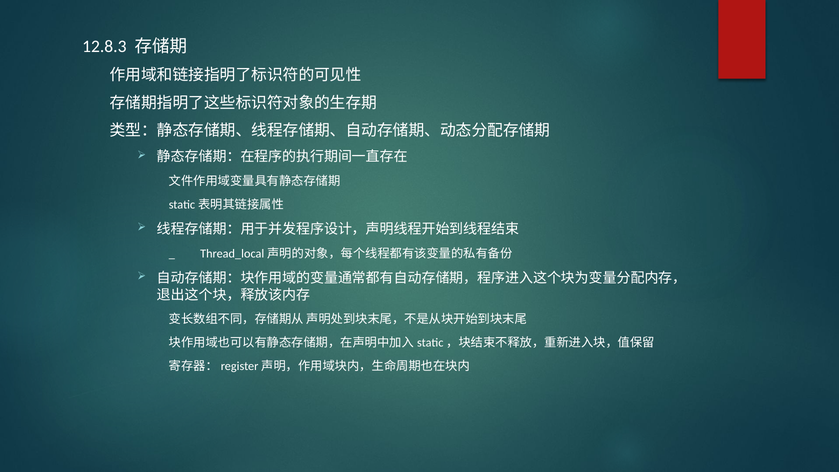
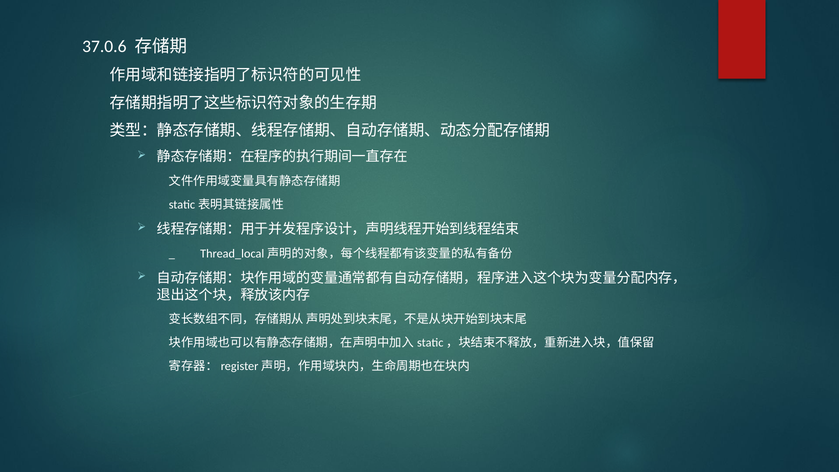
12.8.3: 12.8.3 -> 37.0.6 (104, 47)
